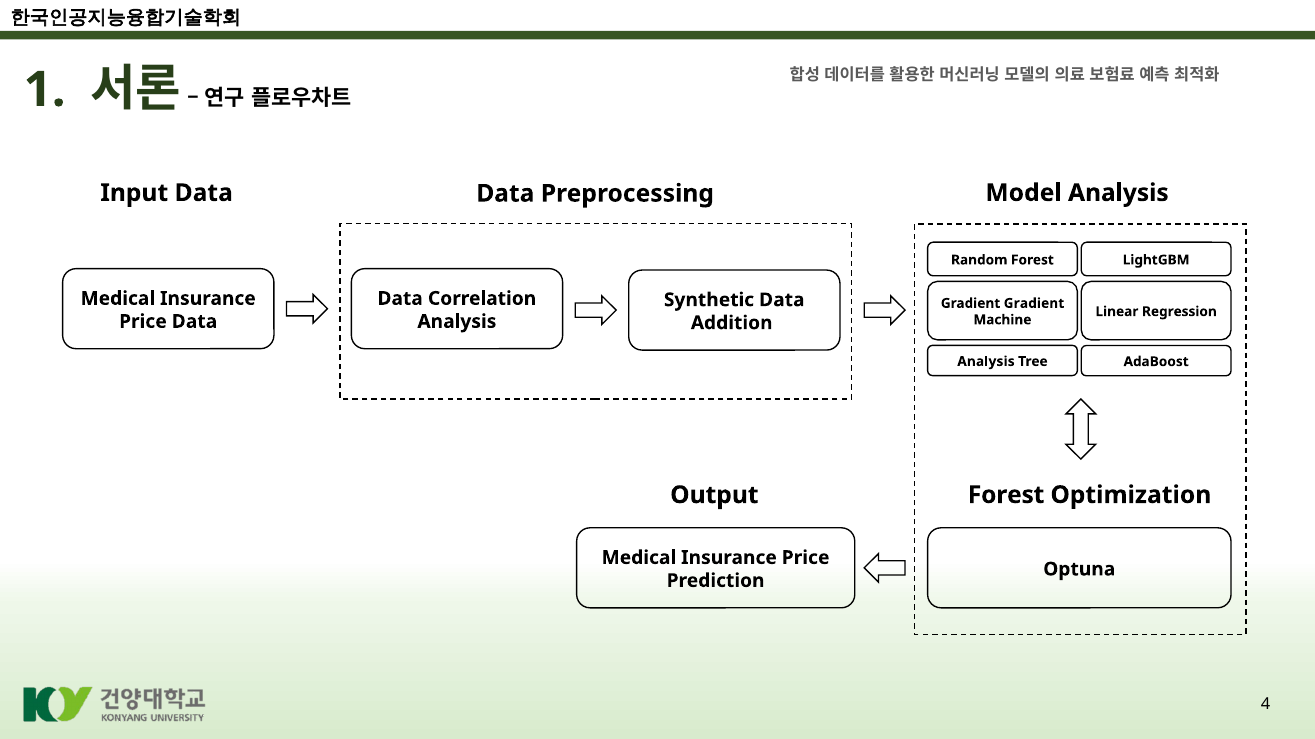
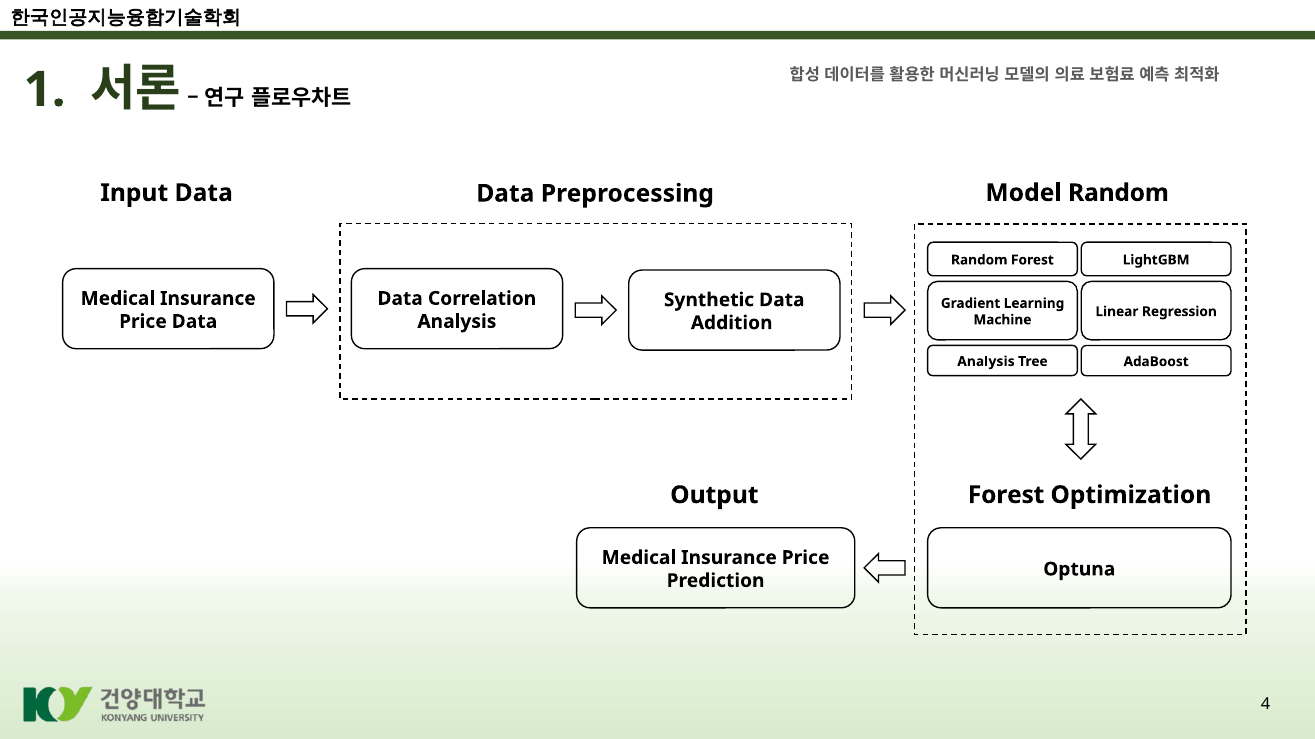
Model Analysis: Analysis -> Random (1118, 193)
Gradient Gradient: Gradient -> Learning (1034, 304)
